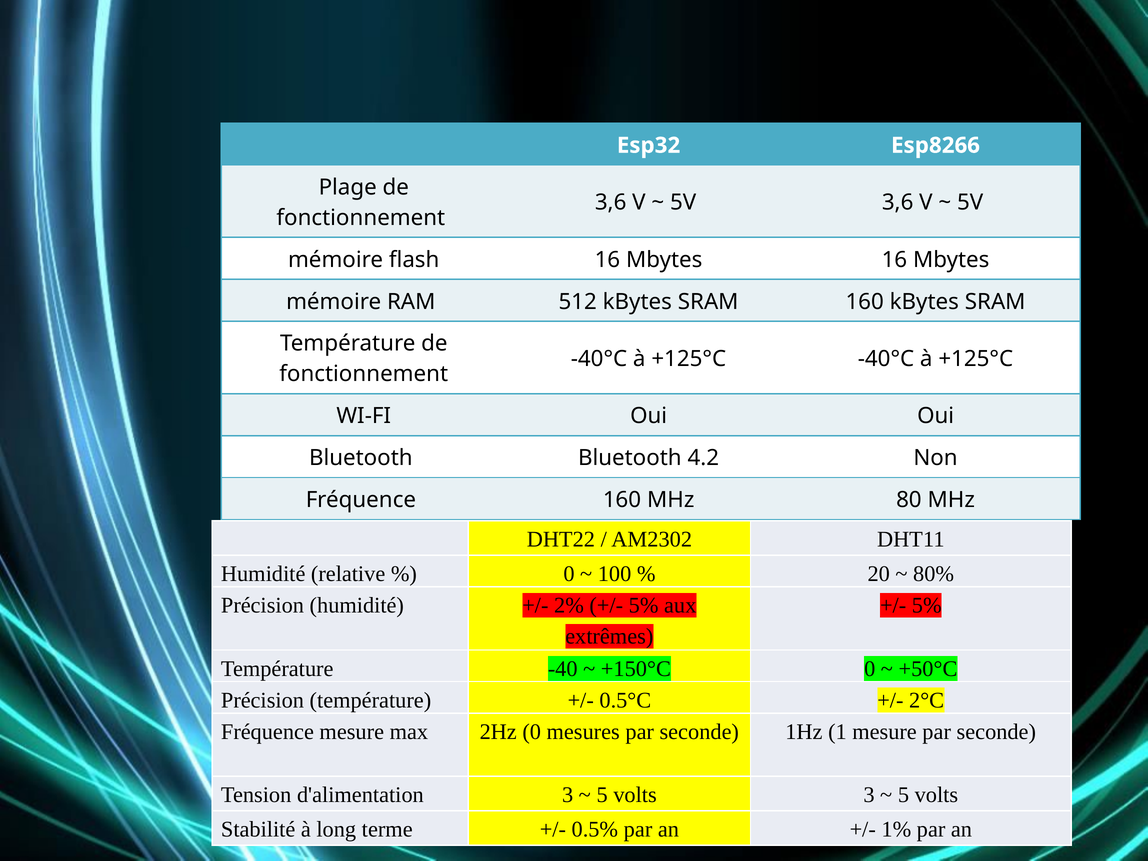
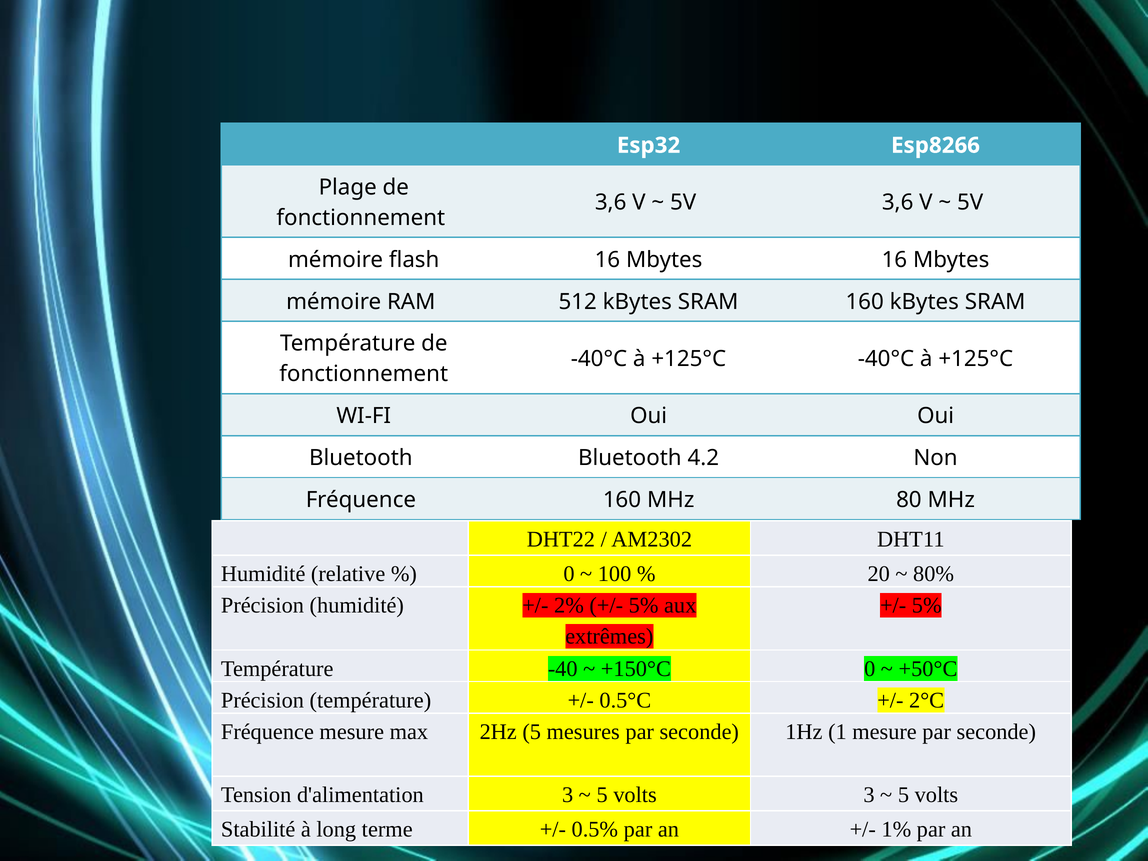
2Hz 0: 0 -> 5 (532, 732)
